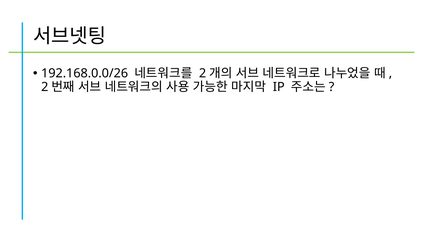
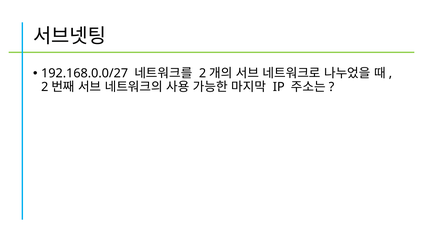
192.168.0.0/26: 192.168.0.0/26 -> 192.168.0.0/27 (85, 73)
